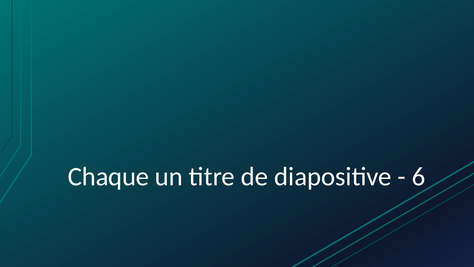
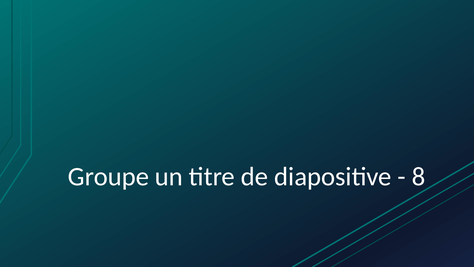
Chaque: Chaque -> Groupe (108, 176)
6: 6 -> 8 (419, 176)
